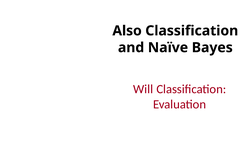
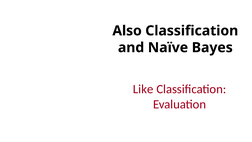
Will: Will -> Like (143, 89)
